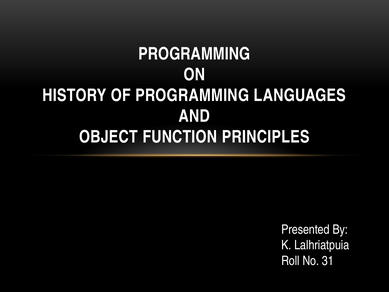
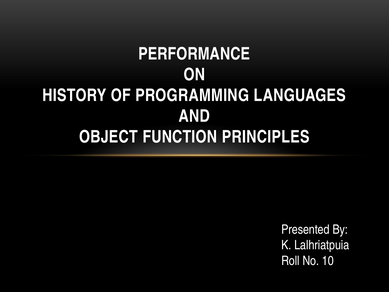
PROGRAMMING: PROGRAMMING -> PERFORMANCE (194, 54)
31: 31 -> 10 (328, 261)
